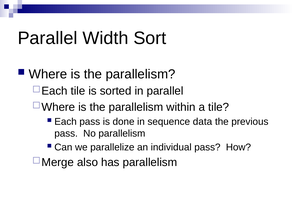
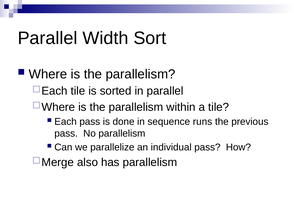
data: data -> runs (202, 121)
